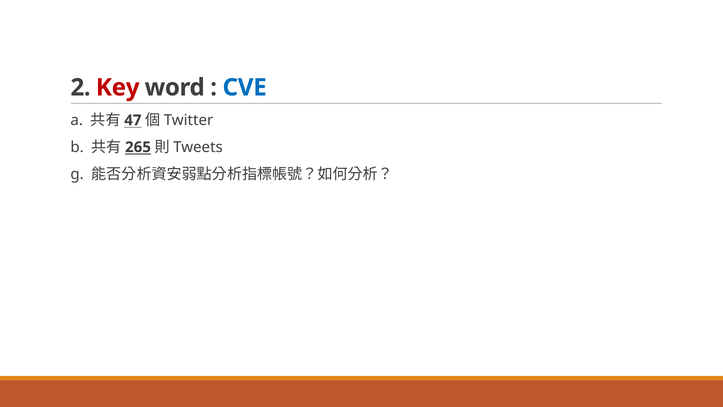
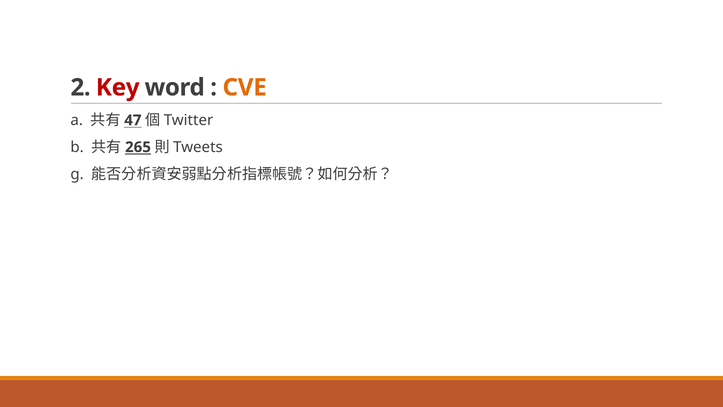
CVE colour: blue -> orange (245, 87)
